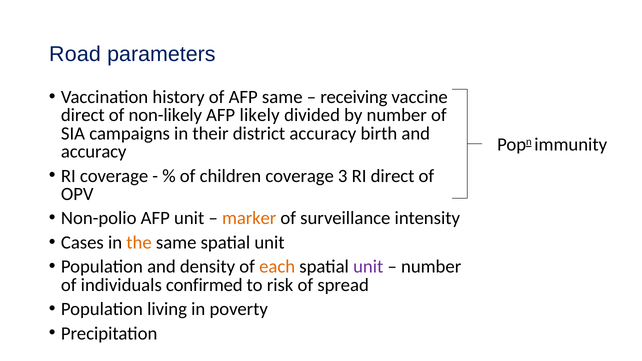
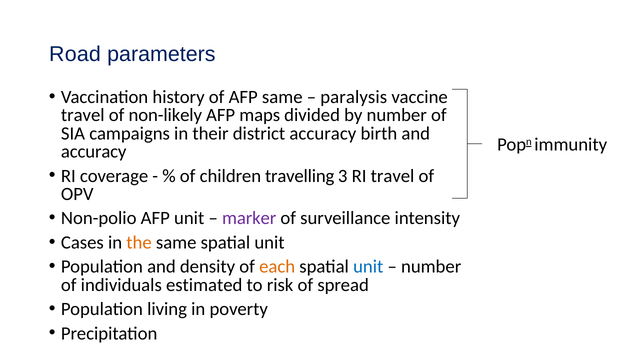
receiving: receiving -> paralysis (354, 97)
direct: direct -> travel (83, 115)
likely: likely -> maps (260, 115)
children coverage: coverage -> travelling (300, 176)
RI direct: direct -> travel (393, 176)
marker colour: orange -> purple (249, 218)
unit colour: purple -> blue (368, 267)
confirmed: confirmed -> estimated (204, 285)
